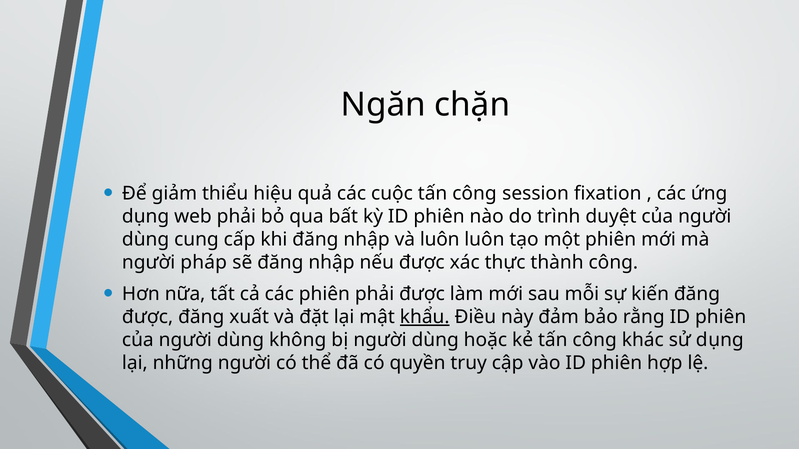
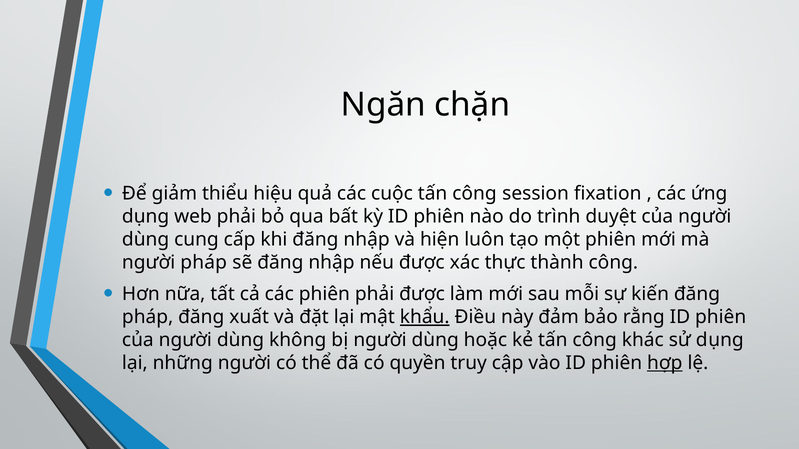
và luôn: luôn -> hiện (440, 240)
được: được -> pháp (148, 317)
hợp underline: none -> present (665, 363)
